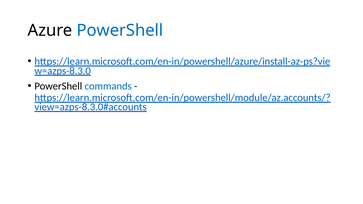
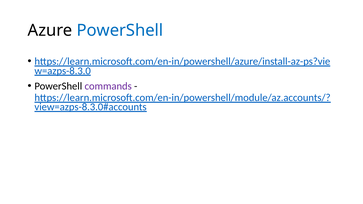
commands colour: blue -> purple (108, 86)
